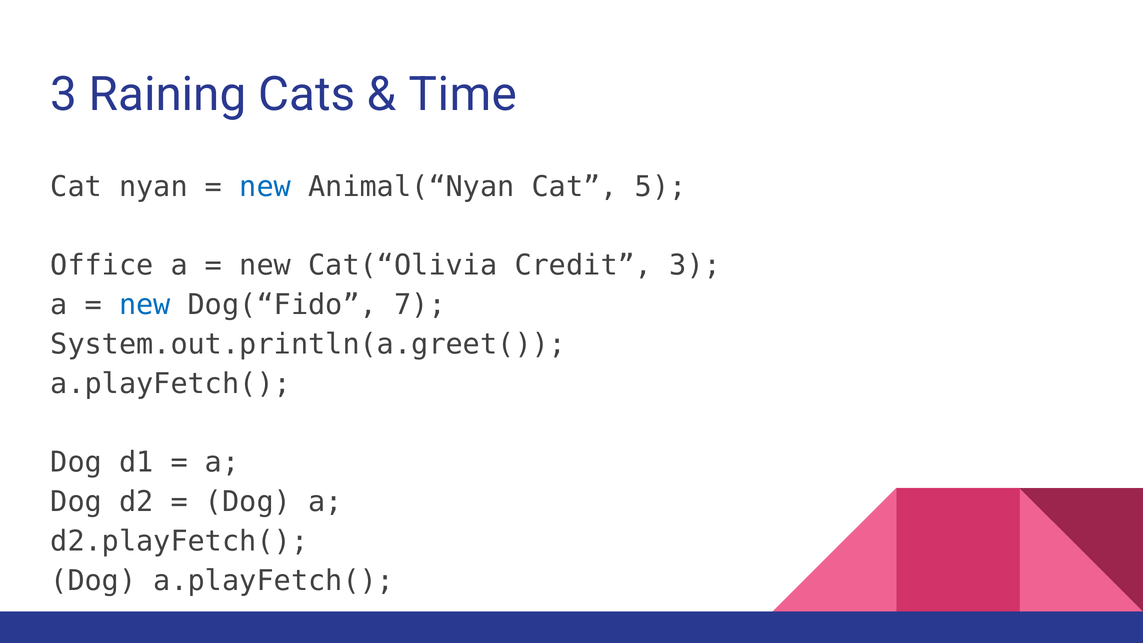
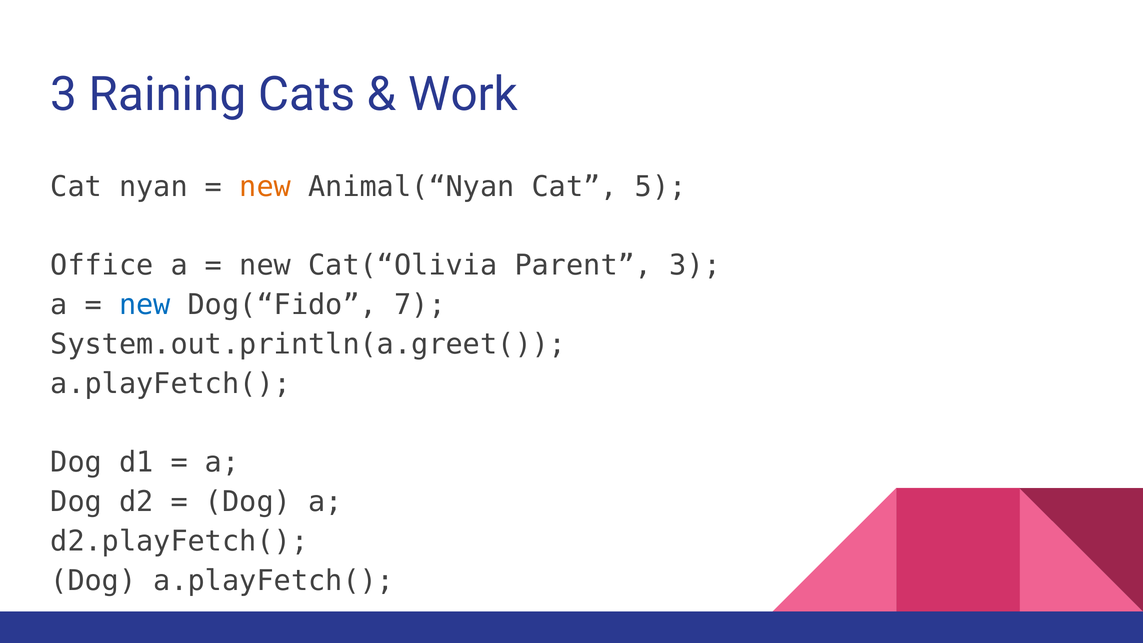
Time: Time -> Work (463, 95)
new colour: blue -> orange (265, 187)
Credit: Credit -> Parent (583, 265)
